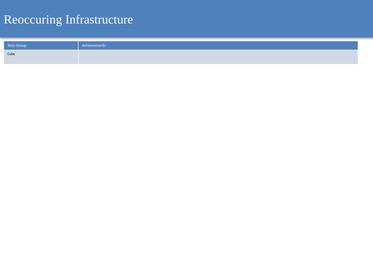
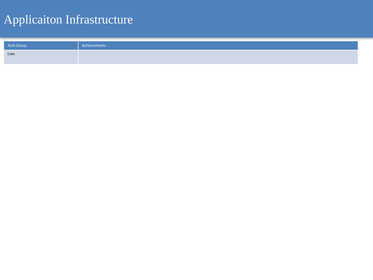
Reoccuring: Reoccuring -> Applicaiton (33, 20)
